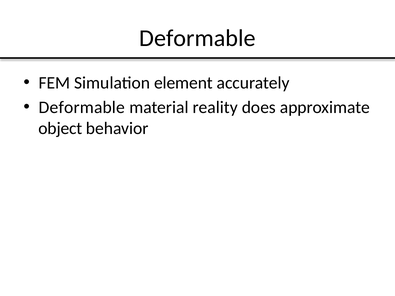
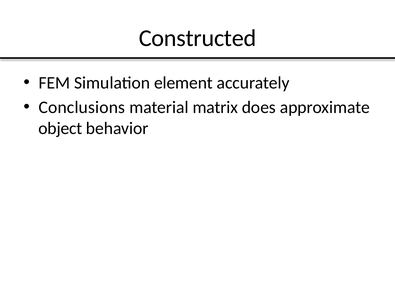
Deformable: Deformable -> Constructed (198, 38)
Deformable: Deformable -> Conclusions (82, 107)
reality: reality -> matrix (215, 107)
